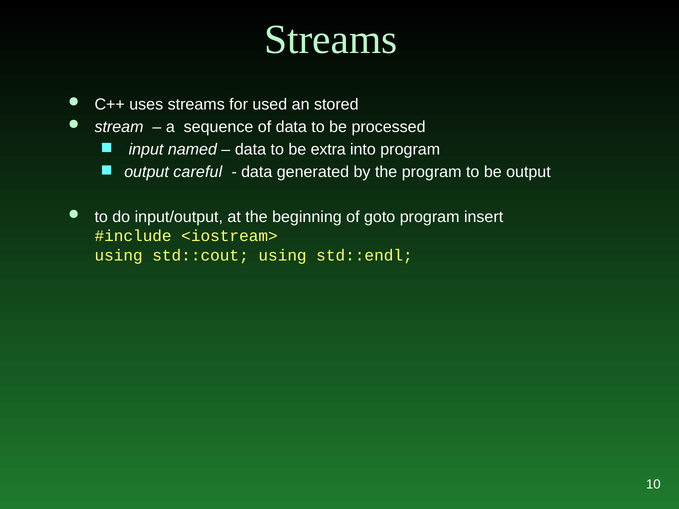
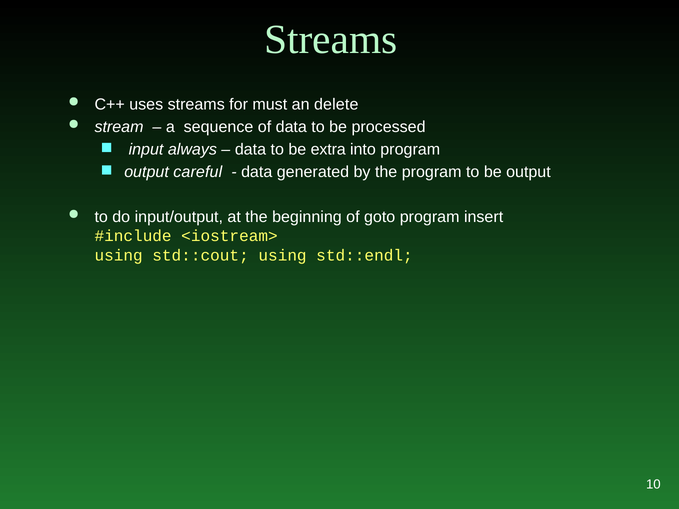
used: used -> must (270, 105)
stored: stored -> delete (336, 105)
named: named -> always (192, 150)
